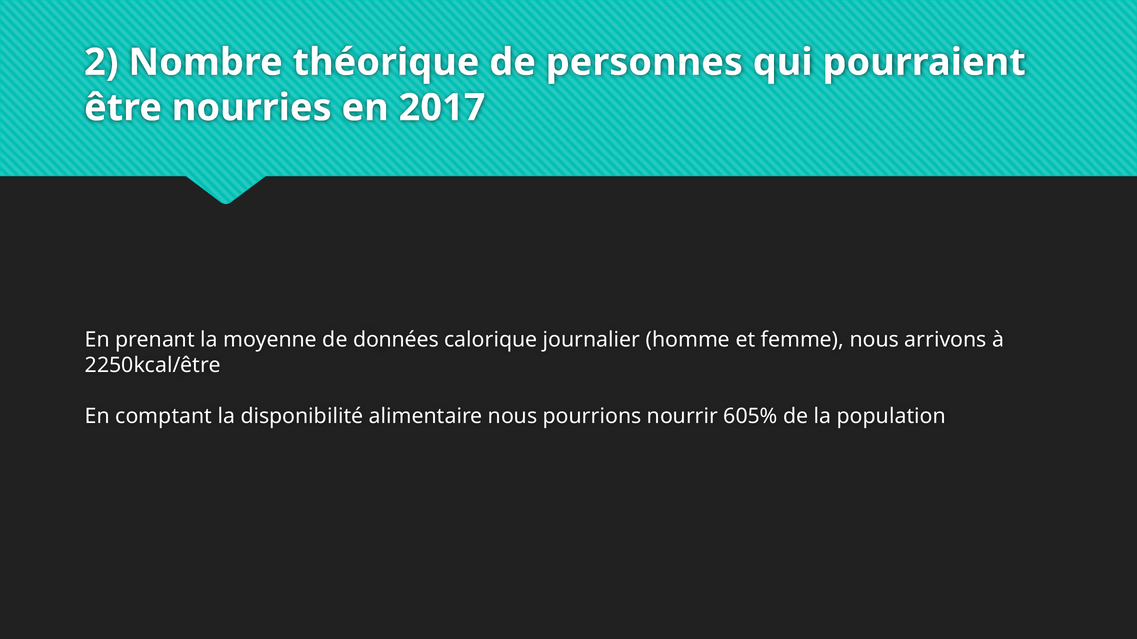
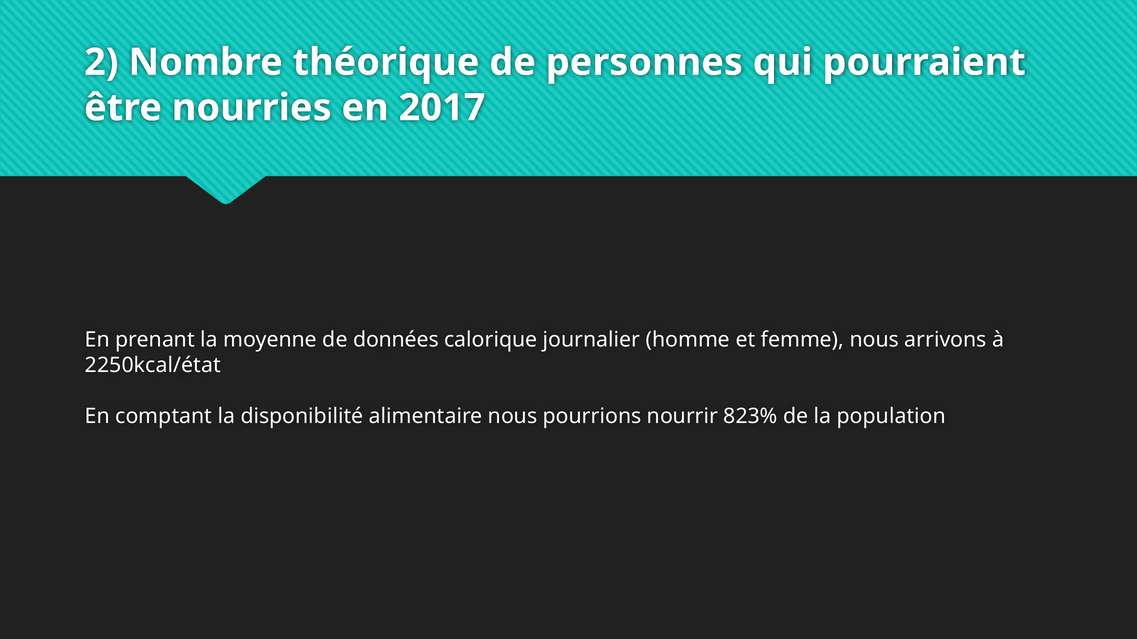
2250kcal/être: 2250kcal/être -> 2250kcal/état (153, 365)
605%: 605% -> 823% (751, 417)
